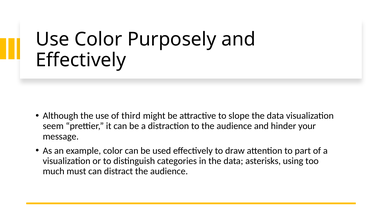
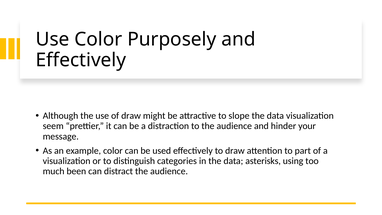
of third: third -> draw (131, 116)
must: must -> been (76, 171)
